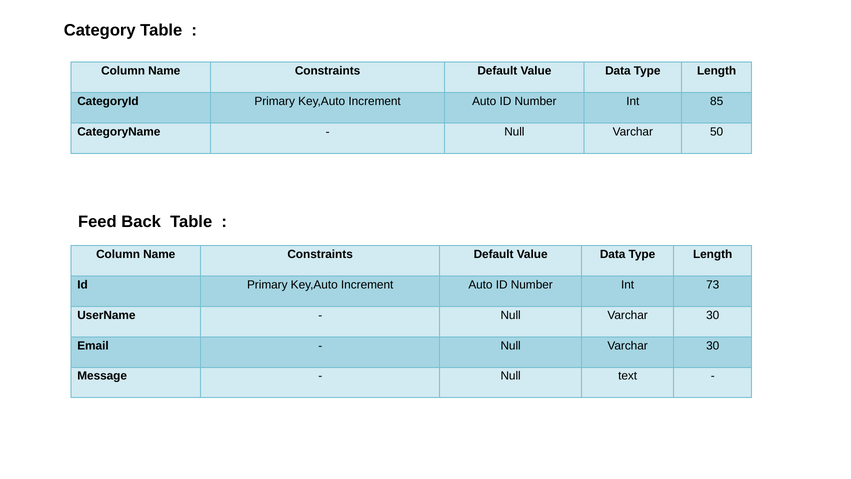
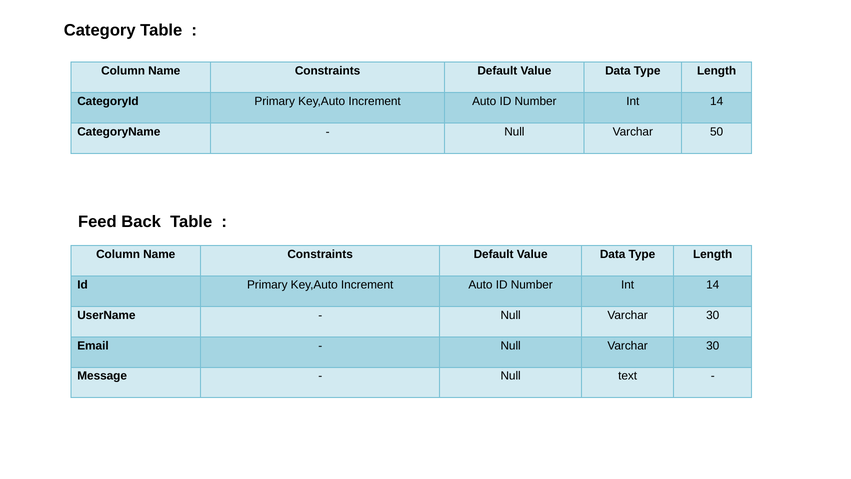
85: 85 -> 14 (717, 101)
73: 73 -> 14 (713, 285)
